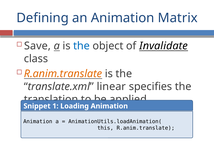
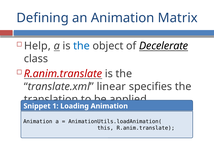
Save: Save -> Help (37, 46)
Invalidate: Invalidate -> Decelerate (164, 46)
R.anim.translate colour: orange -> red (63, 73)
